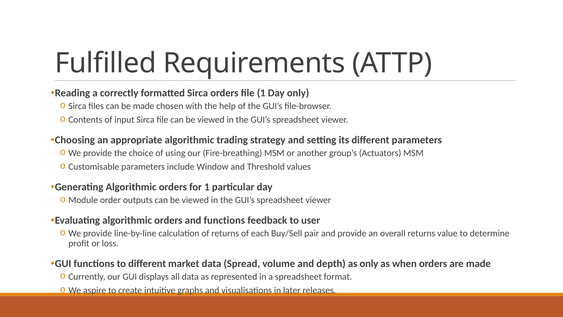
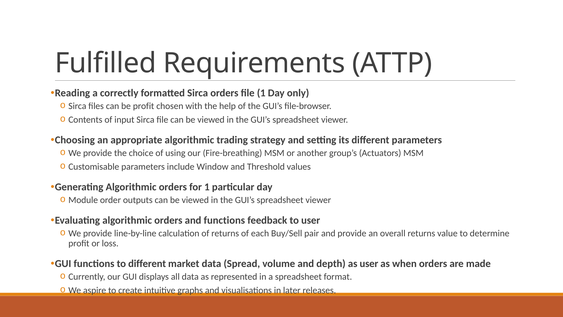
be made: made -> profit (144, 106)
as only: only -> user (369, 263)
